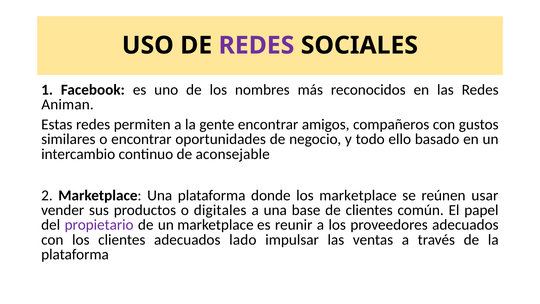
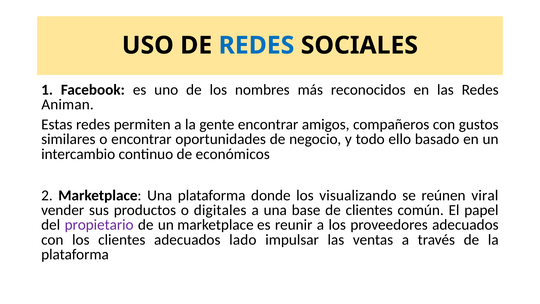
REDES colour: purple -> blue (256, 45)
aconsejable: aconsejable -> económicos (233, 154)
los marketplace: marketplace -> visualizando (358, 195)
usar: usar -> viral (485, 195)
